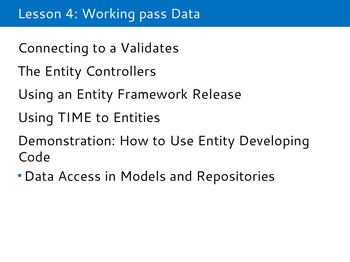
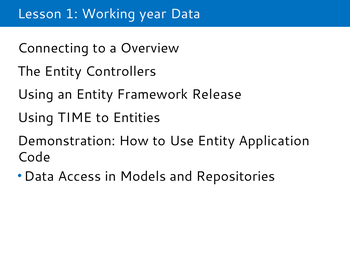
4: 4 -> 1 (72, 14)
pass: pass -> year (153, 14)
Validates: Validates -> Overview (150, 48)
Developing: Developing -> Application (274, 141)
